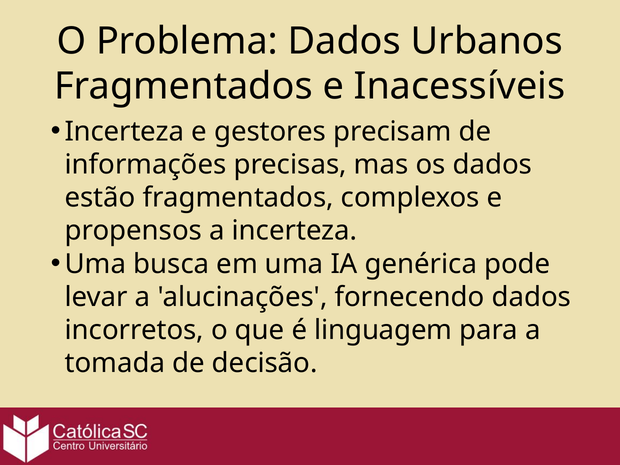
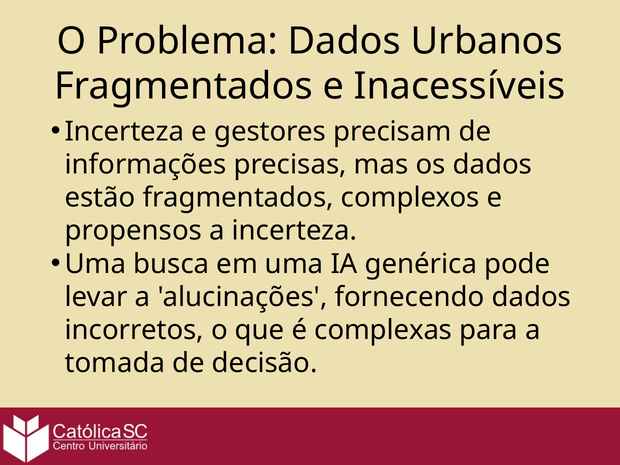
linguagem: linguagem -> complexas (383, 330)
